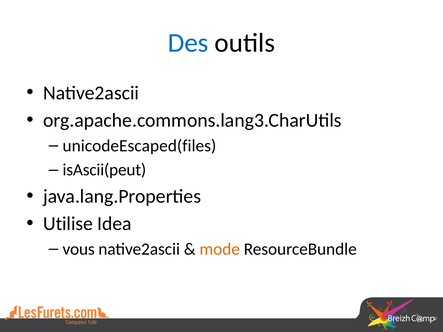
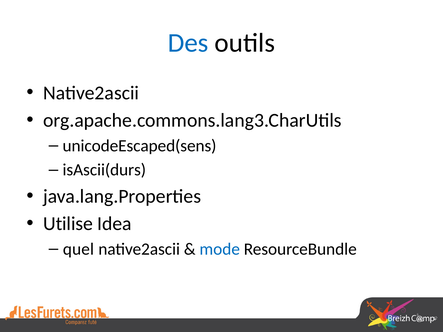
unicodeEscaped(files: unicodeEscaped(files -> unicodeEscaped(sens (140, 146)
isAscii(peut: isAscii(peut -> isAscii(durs (104, 170)
vous: vous -> quel (78, 249)
mode colour: orange -> blue (220, 249)
